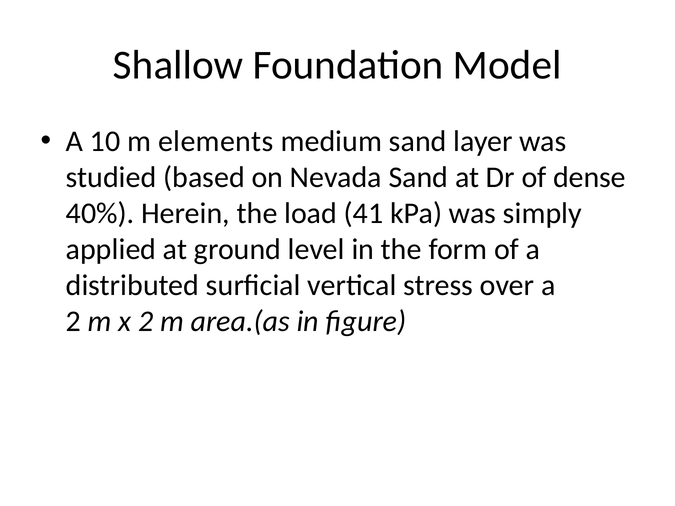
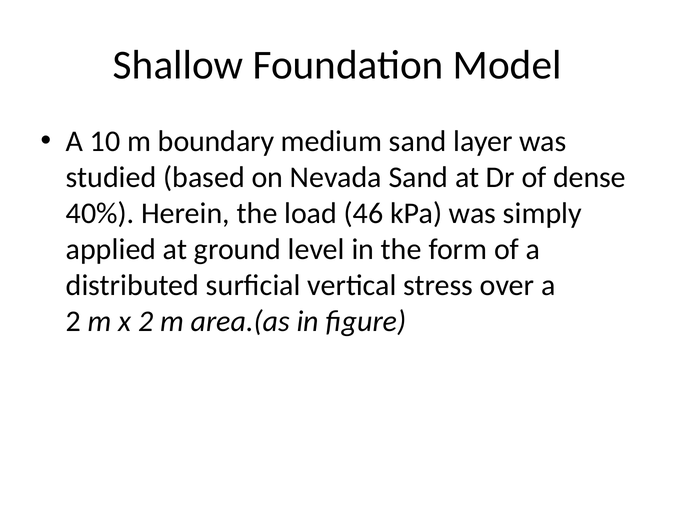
elements: elements -> boundary (216, 142)
41: 41 -> 46 (364, 214)
